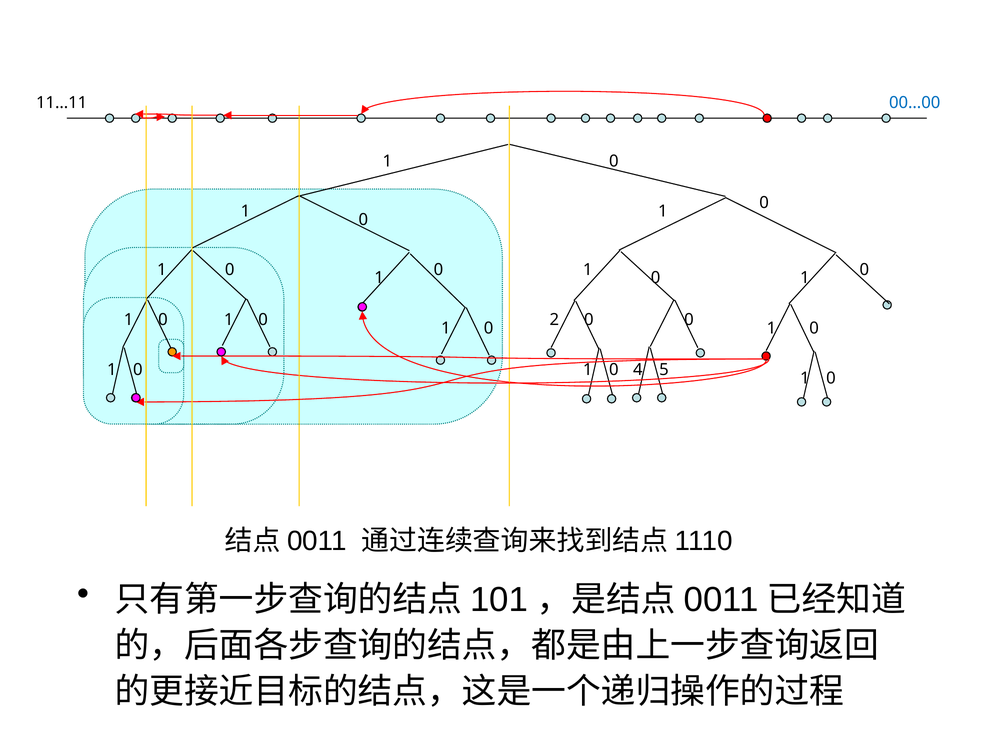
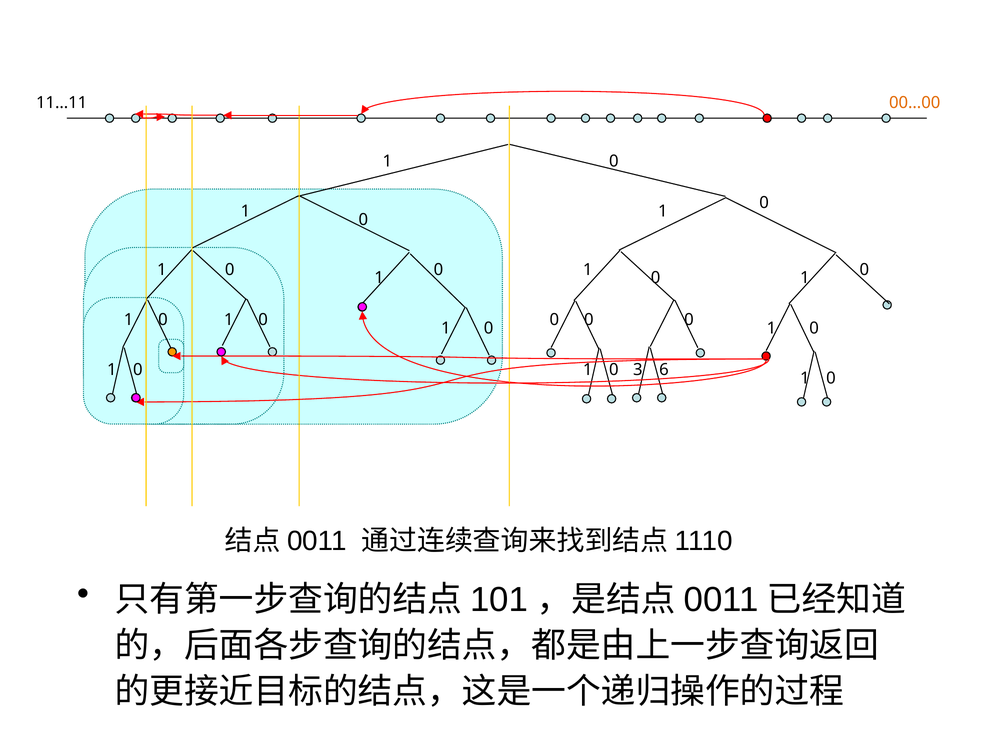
00…00 colour: blue -> orange (915, 103)
2: 2 -> 0 (554, 320)
4: 4 -> 3 (638, 370)
5: 5 -> 6 (664, 370)
